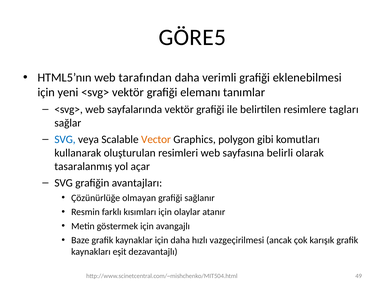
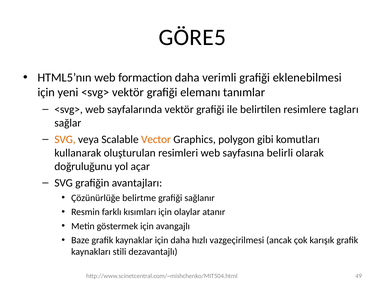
tarafından: tarafından -> formaction (145, 78)
SVG colour: blue -> orange (65, 139)
tasaralanmış: tasaralanmış -> doğruluğunu (83, 166)
olmayan: olmayan -> belirtme (139, 198)
eşit: eşit -> stili (120, 252)
